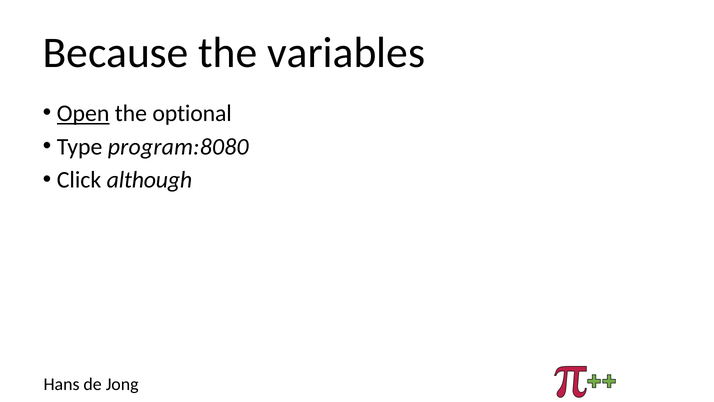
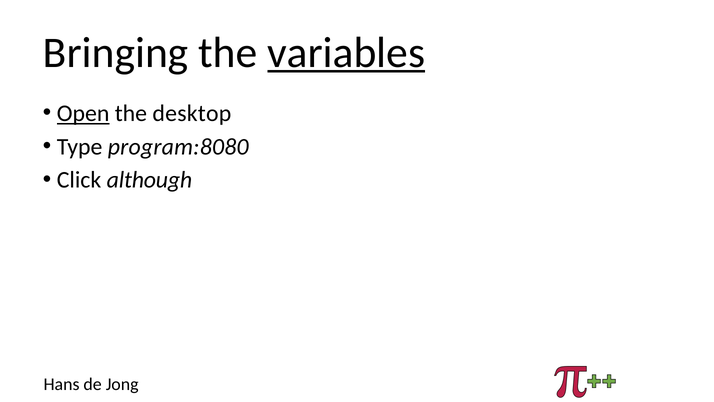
Because: Because -> Bringing (116, 53)
variables underline: none -> present (346, 53)
optional: optional -> desktop (192, 113)
